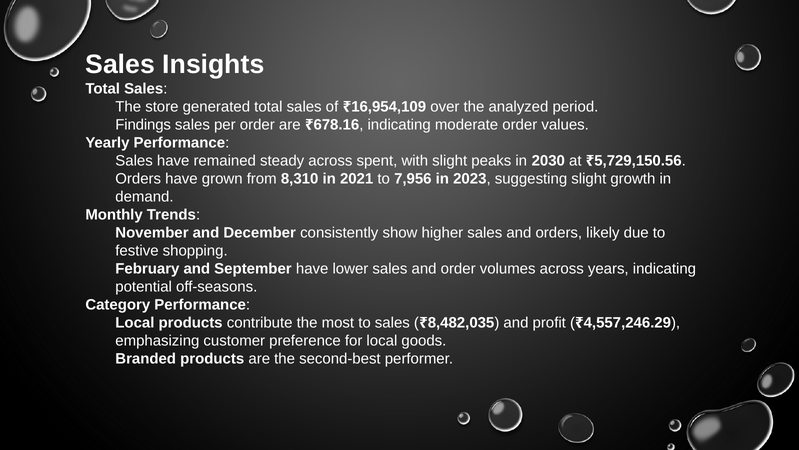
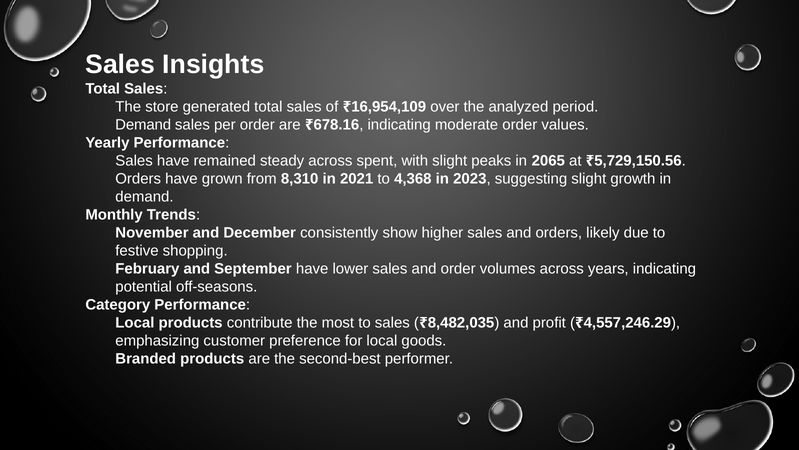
Findings: Findings -> Demand (143, 125)
2030: 2030 -> 2065 (548, 161)
7,956: 7,956 -> 4,368 (413, 179)
